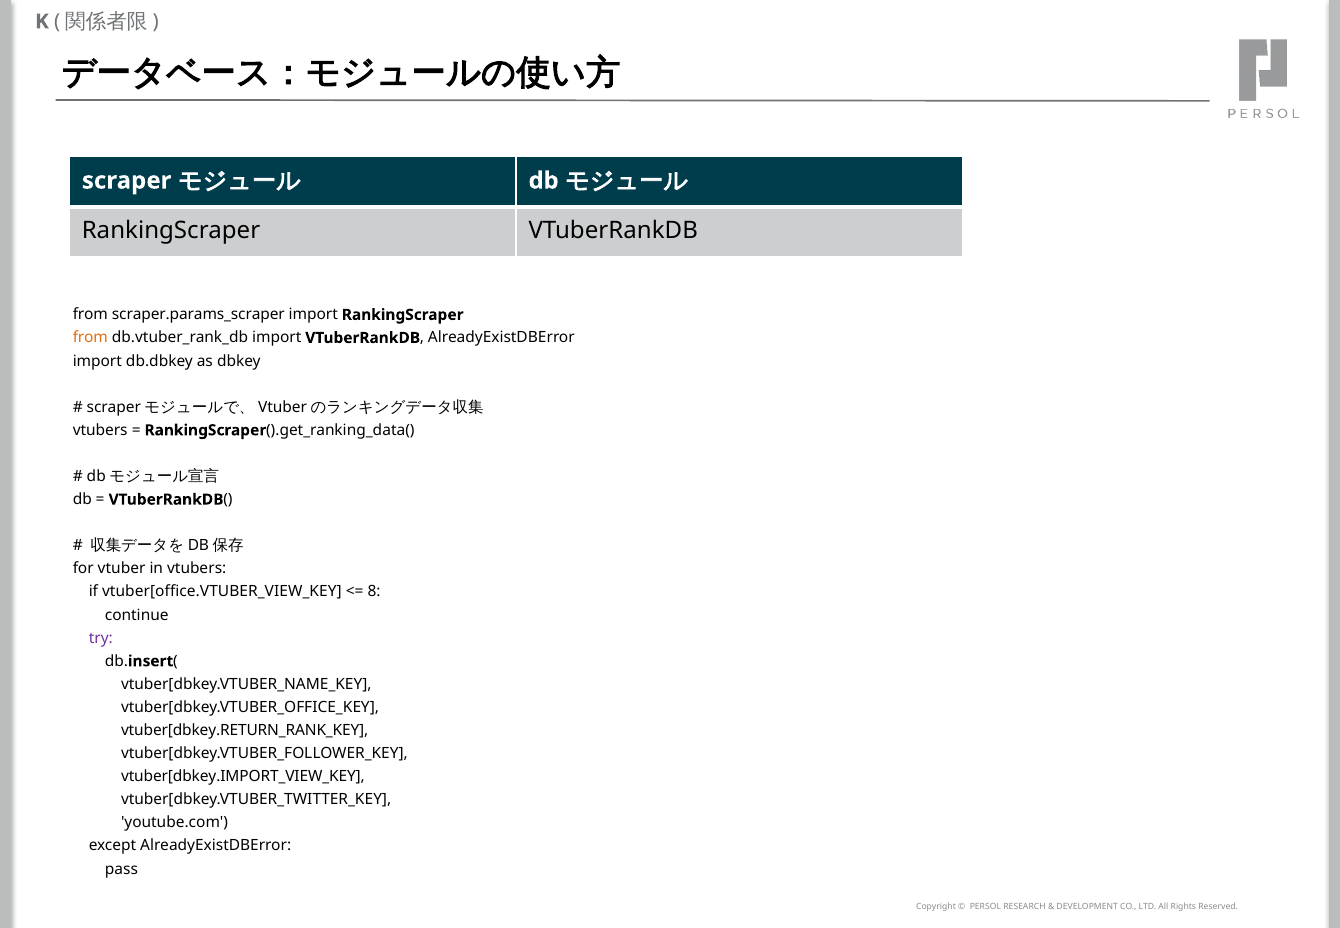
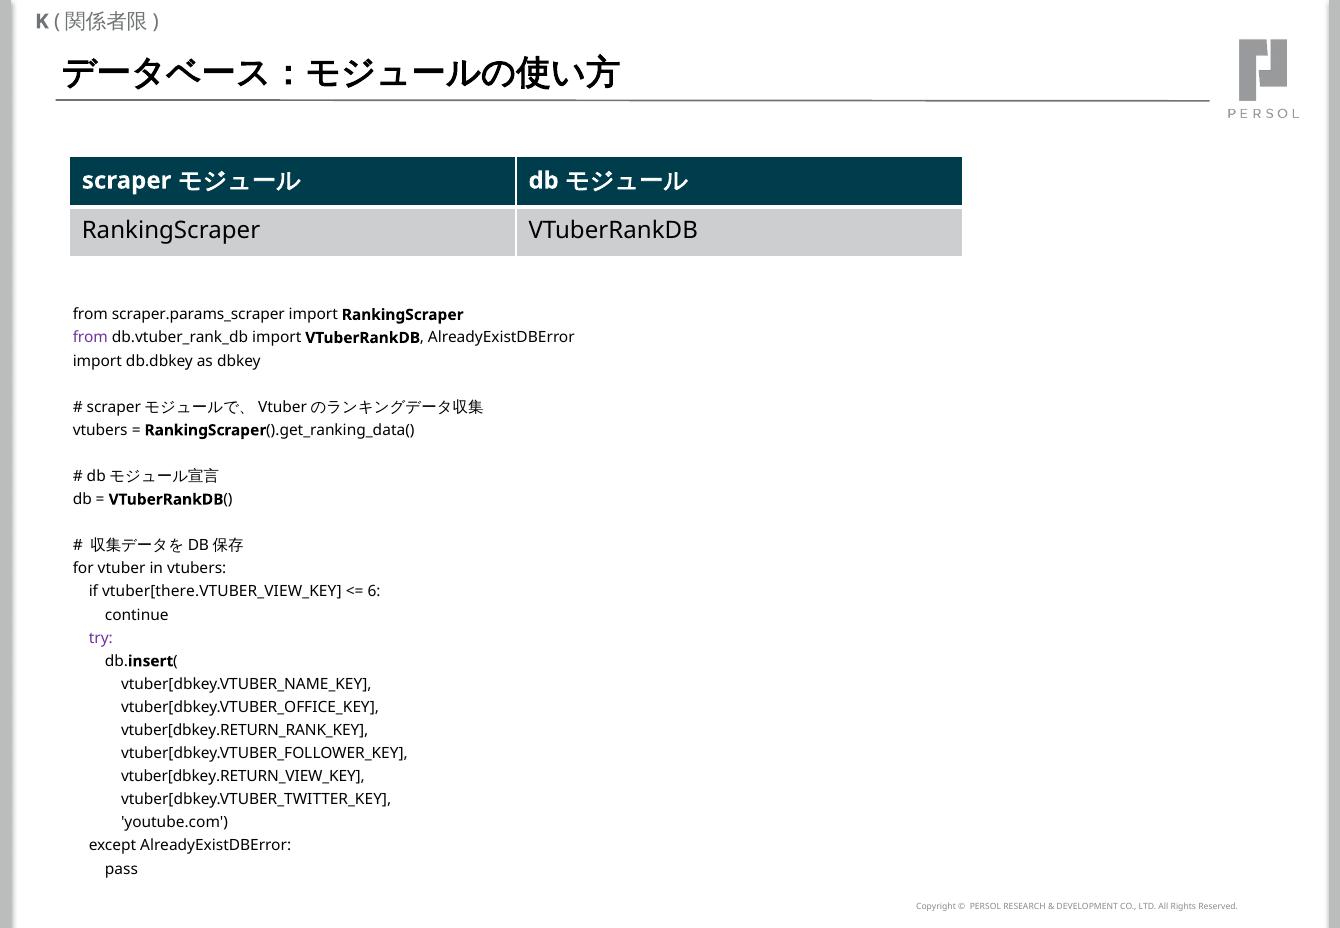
from colour: orange -> purple (90, 338)
vtuber[office.VTUBER_VIEW_KEY: vtuber[office.VTUBER_VIEW_KEY -> vtuber[there.VTUBER_VIEW_KEY (222, 592)
8: 8 -> 6 (374, 592)
vtuber[dbkey.IMPORT_VIEW_KEY: vtuber[dbkey.IMPORT_VIEW_KEY -> vtuber[dbkey.RETURN_VIEW_KEY (243, 776)
